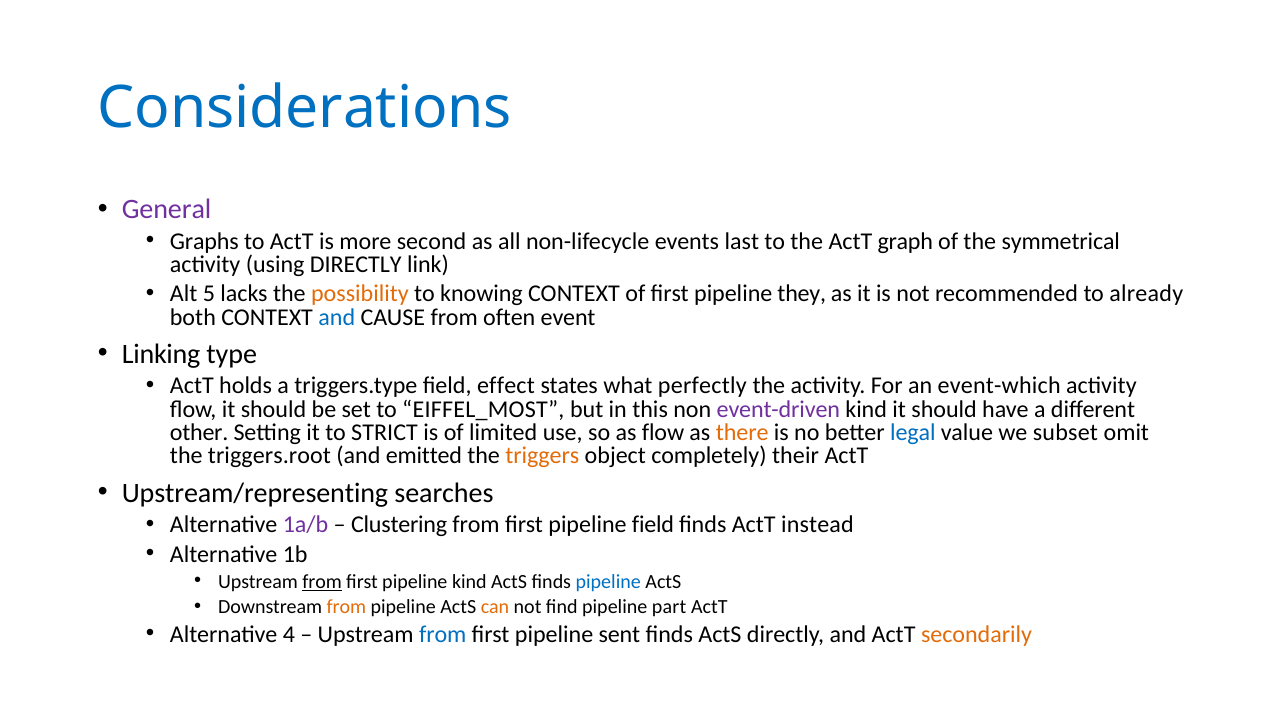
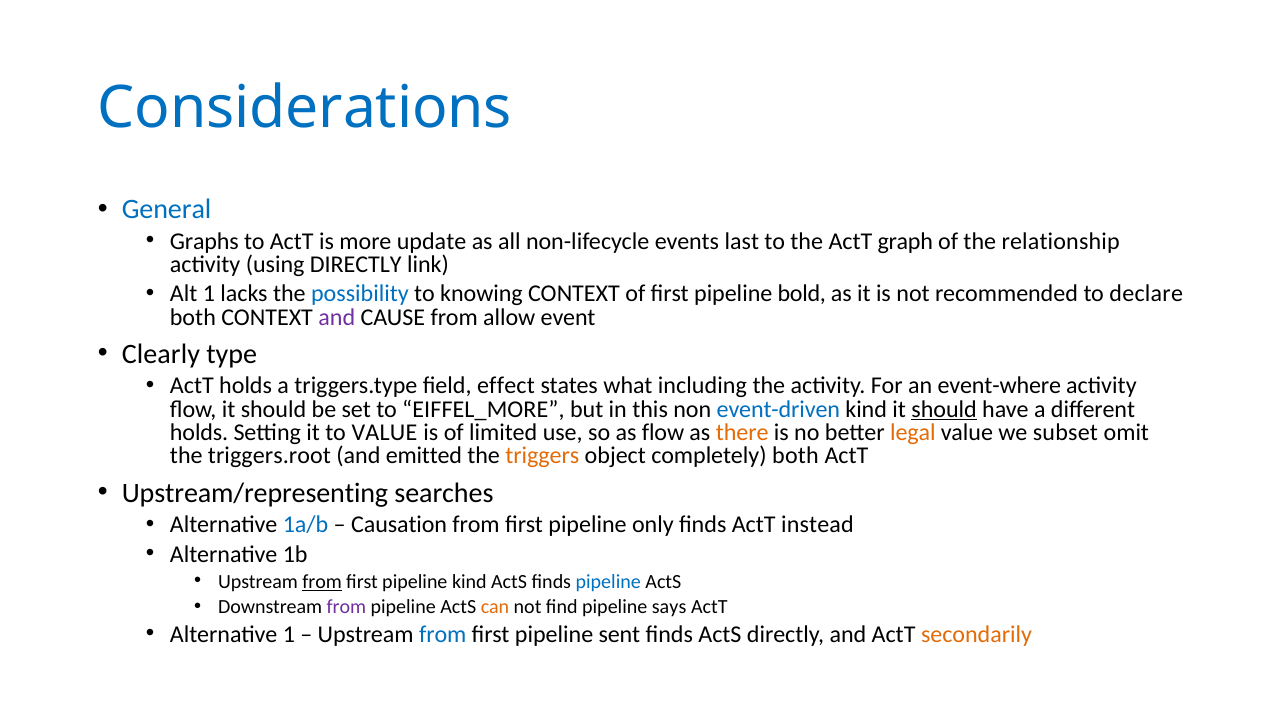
General colour: purple -> blue (167, 209)
second: second -> update (432, 241)
symmetrical: symmetrical -> relationship (1061, 241)
Alt 5: 5 -> 1 (209, 294)
possibility colour: orange -> blue (360, 294)
they: they -> bold (802, 294)
already: already -> declare (1146, 294)
and colour: blue -> purple (337, 317)
often: often -> allow (509, 317)
Linking: Linking -> Clearly (161, 354)
perfectly: perfectly -> including (702, 386)
event-which: event-which -> event-where (999, 386)
EIFFEL_MOST: EIFFEL_MOST -> EIFFEL_MORE (483, 409)
event-driven colour: purple -> blue (778, 409)
should underline: none -> present (944, 409)
other: other -> holds (199, 432)
to STRICT: STRICT -> VALUE (384, 432)
legal colour: blue -> orange (913, 432)
completely their: their -> both (796, 456)
1a/b colour: purple -> blue (306, 524)
Clustering: Clustering -> Causation (399, 524)
pipeline field: field -> only (653, 524)
from colour: orange -> purple (346, 607)
part: part -> says (669, 607)
Alternative 4: 4 -> 1 (289, 634)
